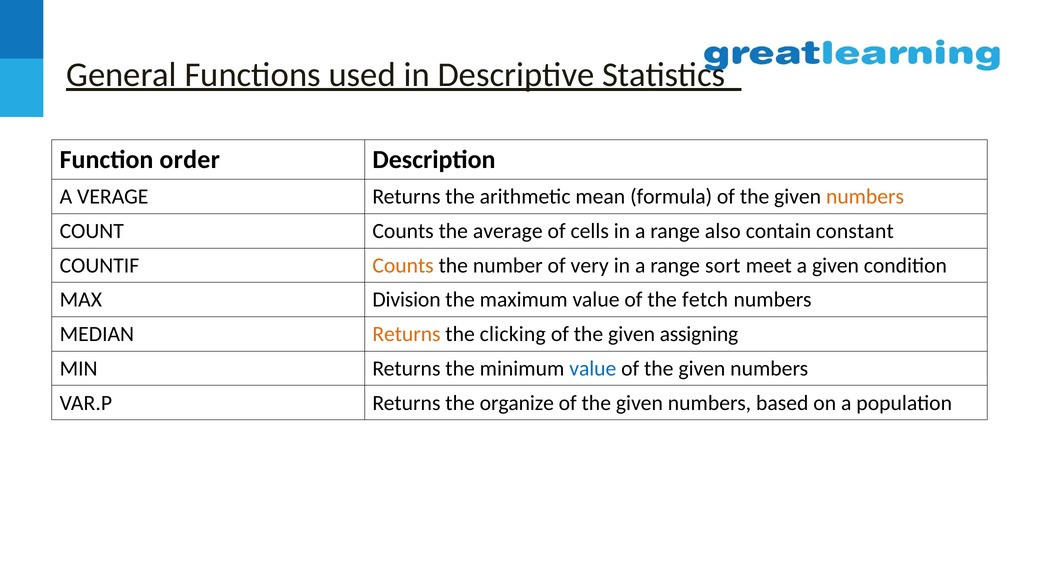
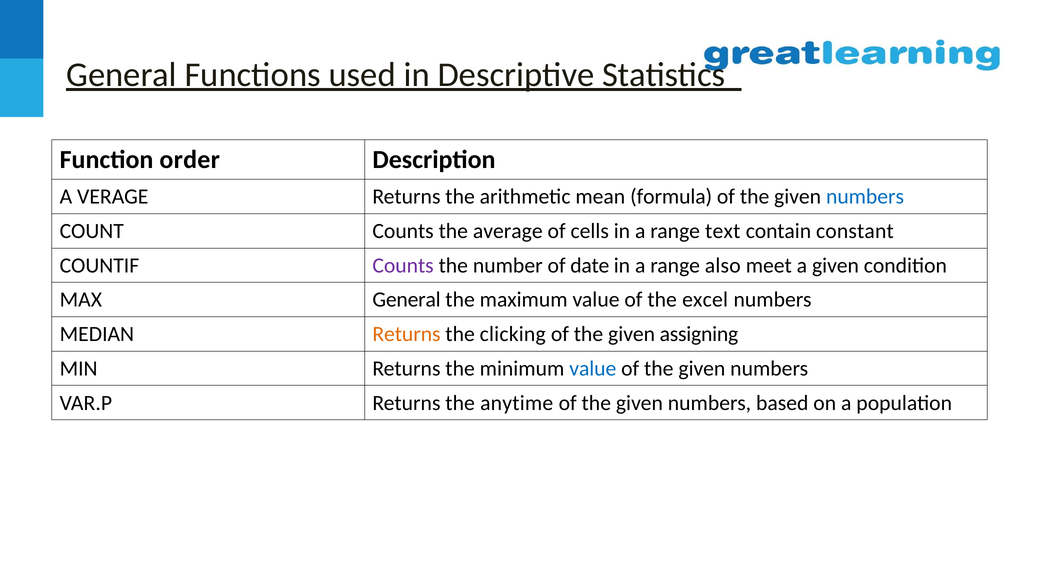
numbers colour: orange -> blue (865, 196)
also: also -> text (723, 231)
Counts colour: orange -> purple (403, 265)
very: very -> date (590, 265)
sort: sort -> also (723, 265)
MAX Division: Division -> General (407, 299)
fetch: fetch -> excel (705, 299)
organize: organize -> anytime (517, 402)
